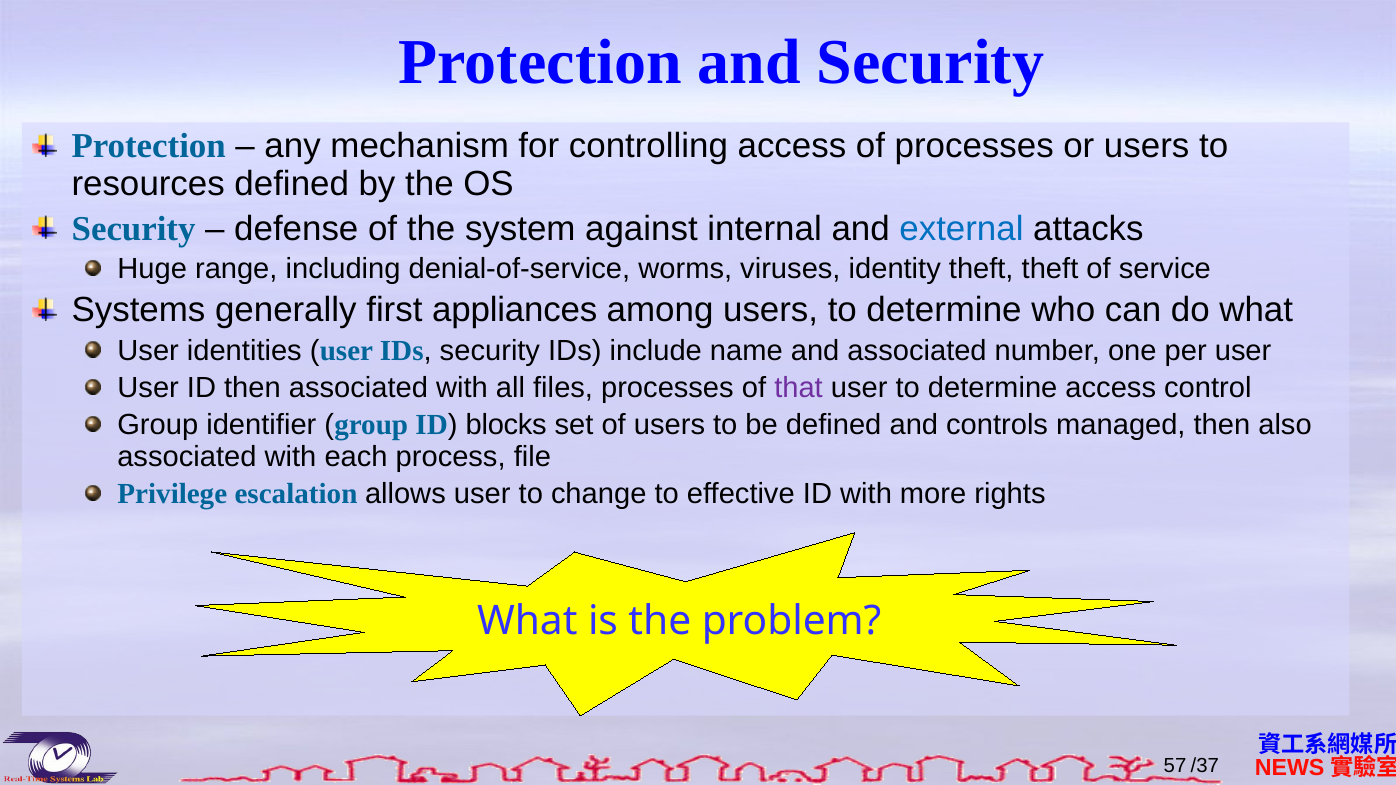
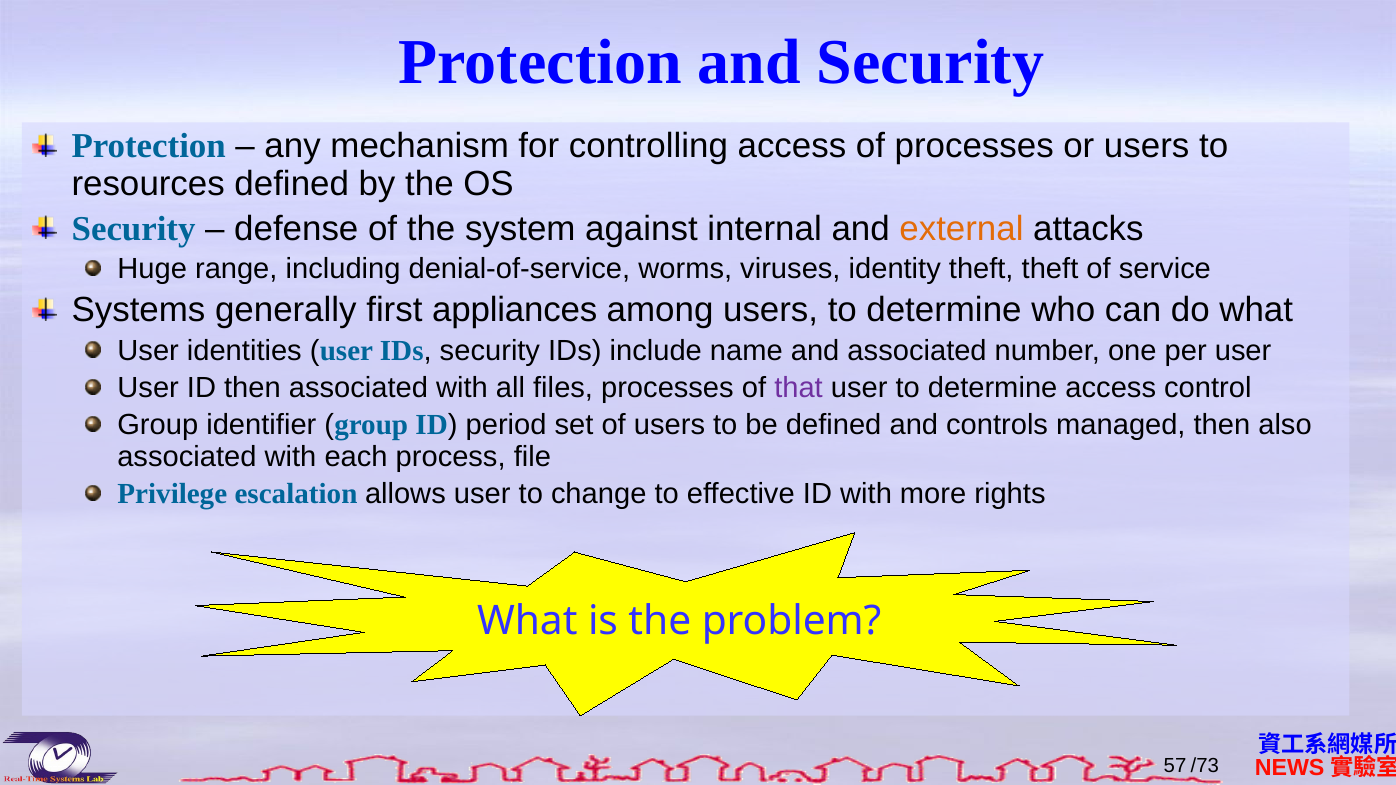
external colour: blue -> orange (961, 229)
blocks: blocks -> period (506, 425)
/37: /37 -> /73 (1205, 766)
